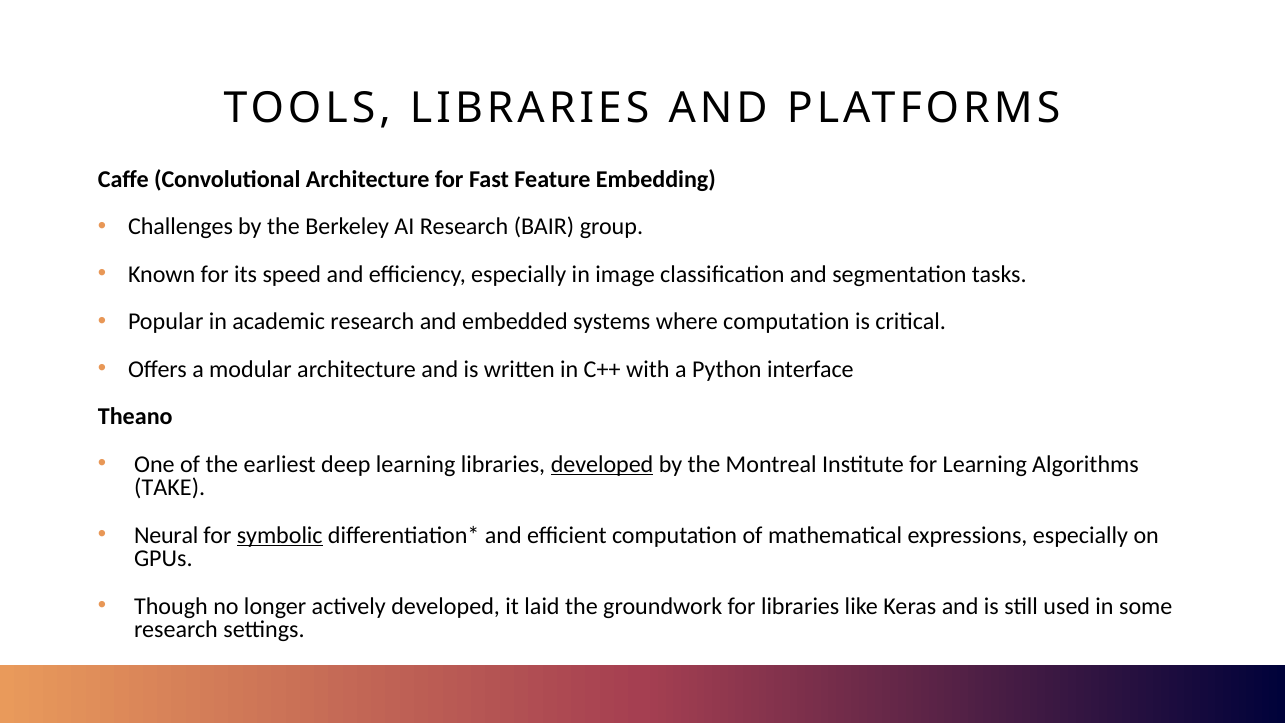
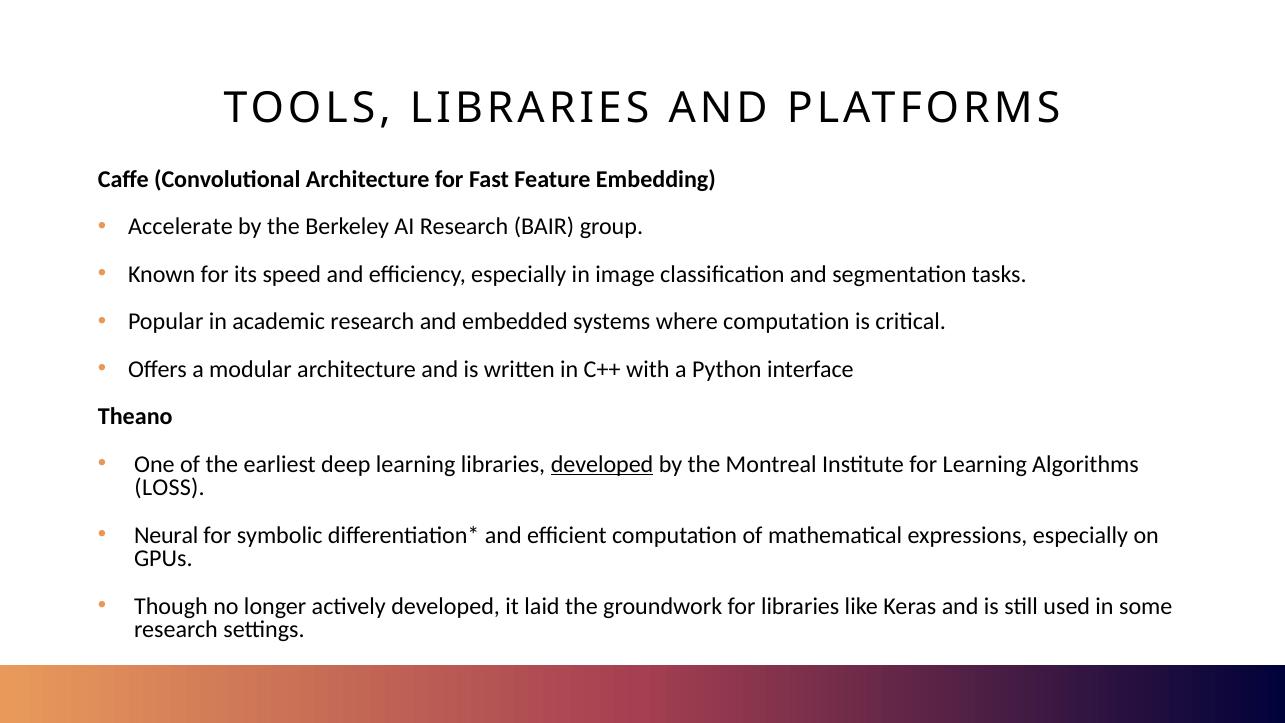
Challenges: Challenges -> Accelerate (180, 227)
TAKE: TAKE -> LOSS (170, 488)
symbolic underline: present -> none (280, 535)
